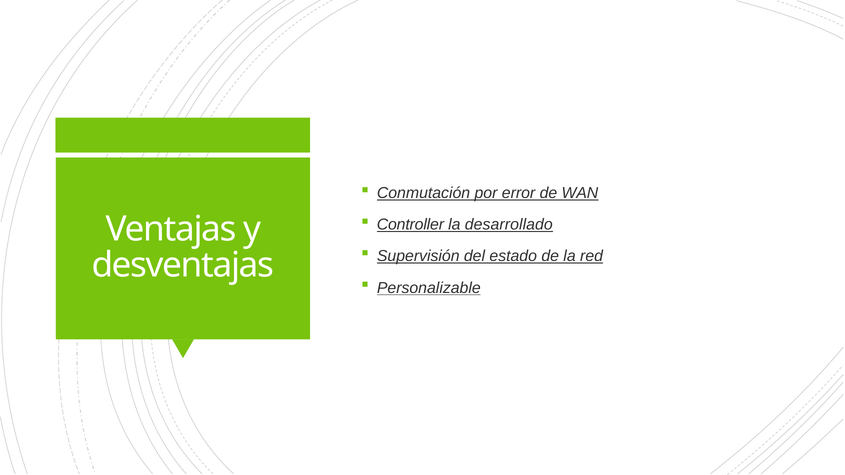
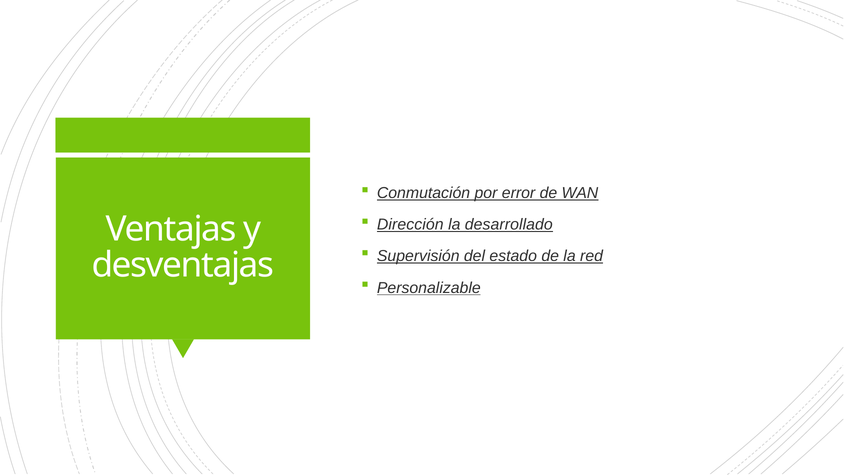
Controller: Controller -> Dirección (410, 225)
